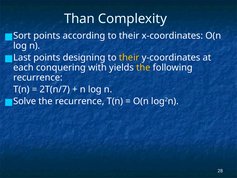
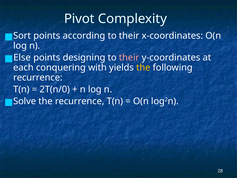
Than: Than -> Pivot (79, 19)
Last: Last -> Else (22, 57)
their colour: yellow -> pink (129, 57)
2T(n/7: 2T(n/7 -> 2T(n/0 (55, 89)
